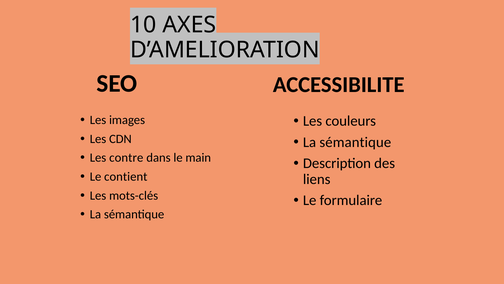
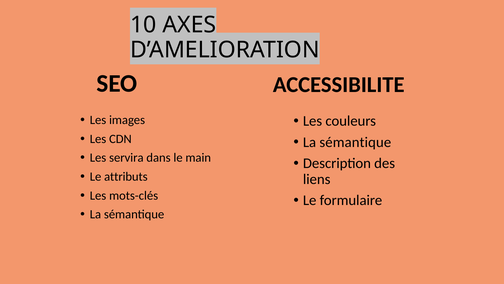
contre: contre -> servira (126, 158)
contient: contient -> attributs (126, 176)
